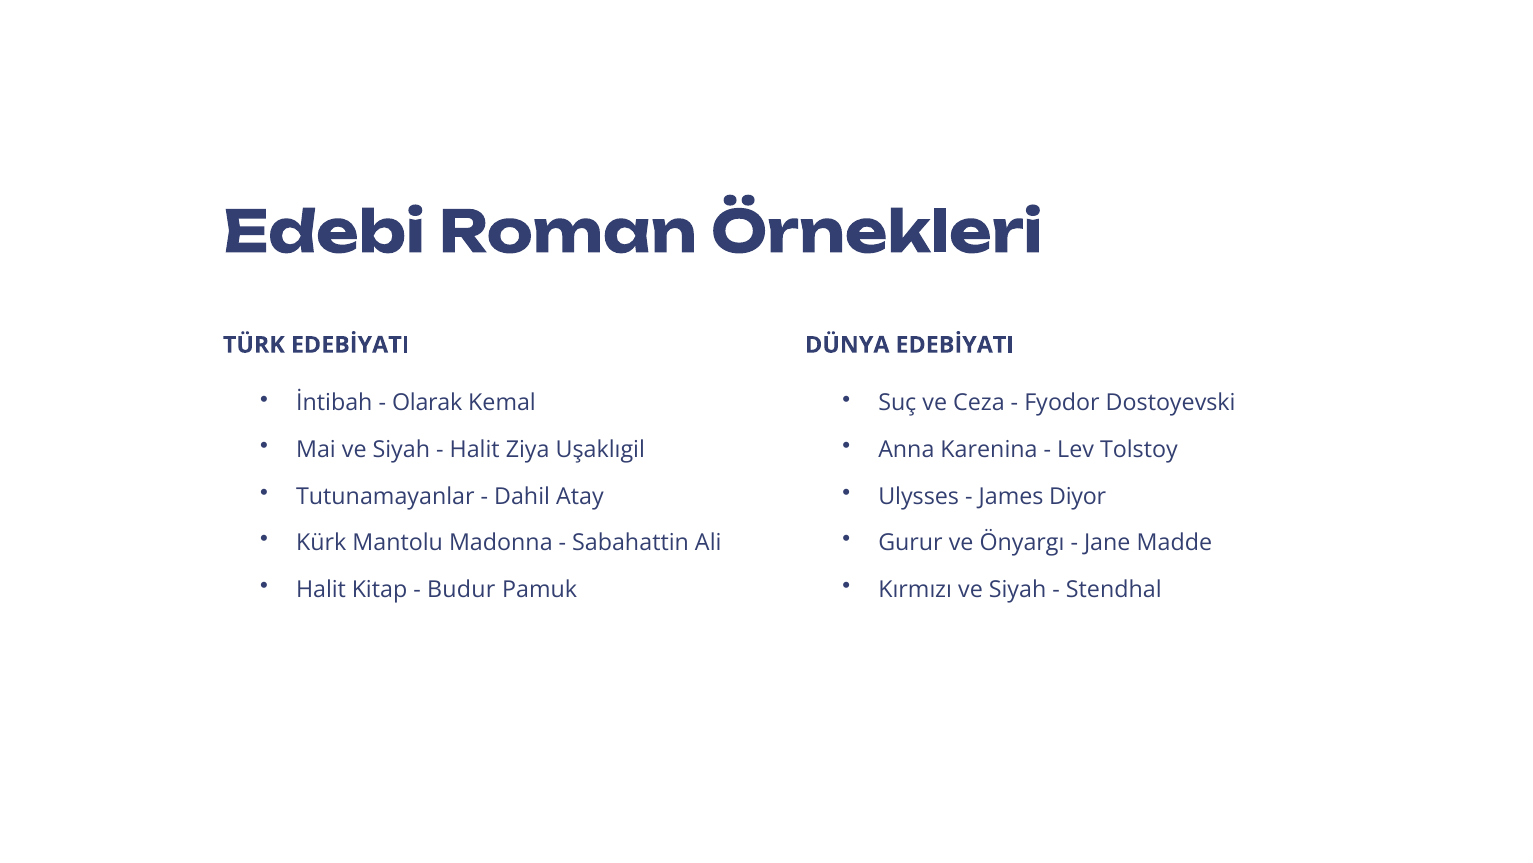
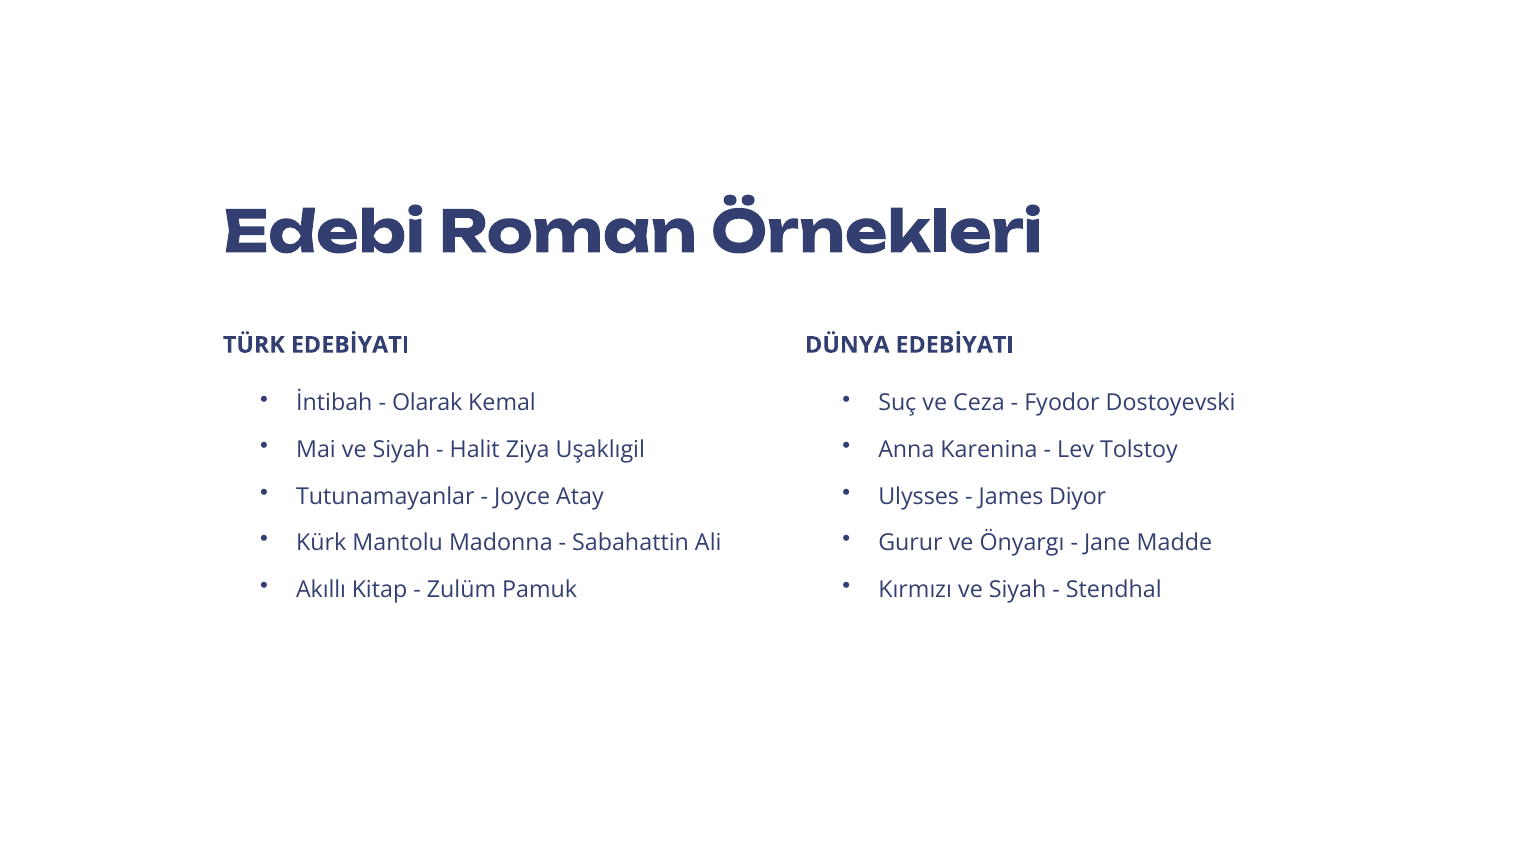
Dahil: Dahil -> Joyce (522, 496)
Halit: Halit -> Akıllı (321, 589)
Budur: Budur -> Zulüm (461, 589)
